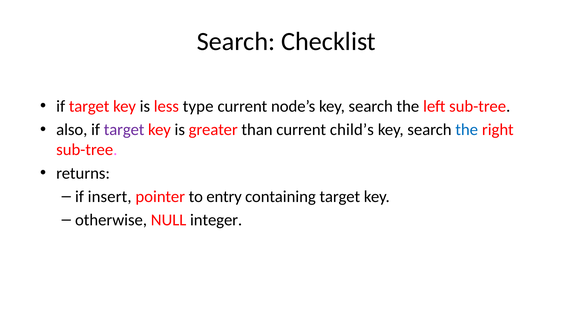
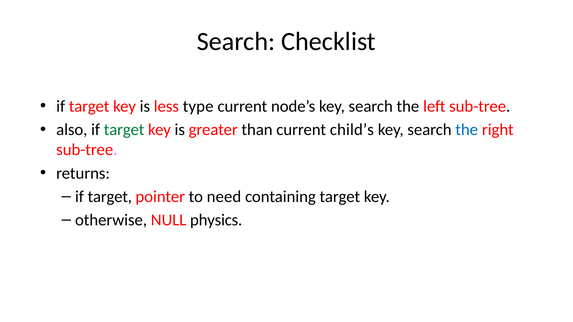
target colour: purple -> green (124, 130)
insert: insert -> target (110, 197)
entry: entry -> need (224, 197)
integer: integer -> physics (216, 220)
